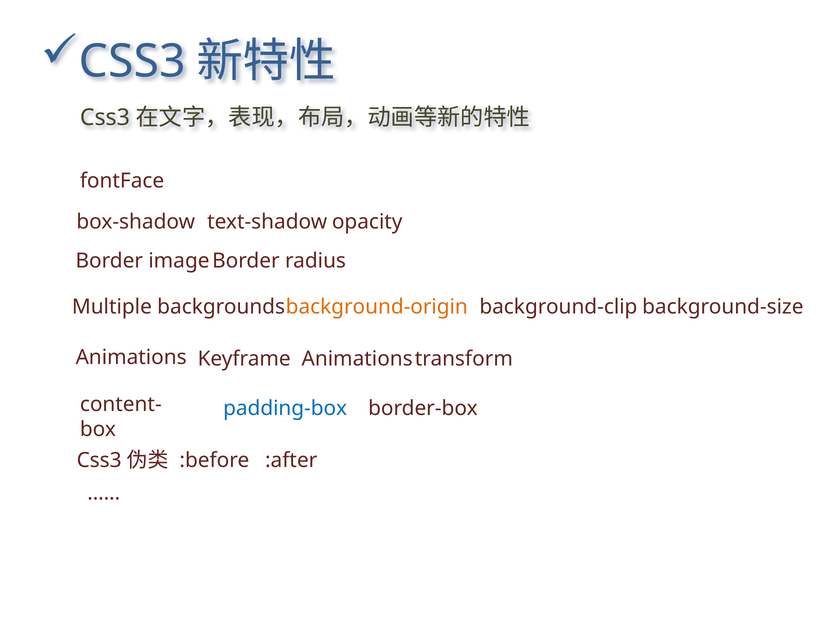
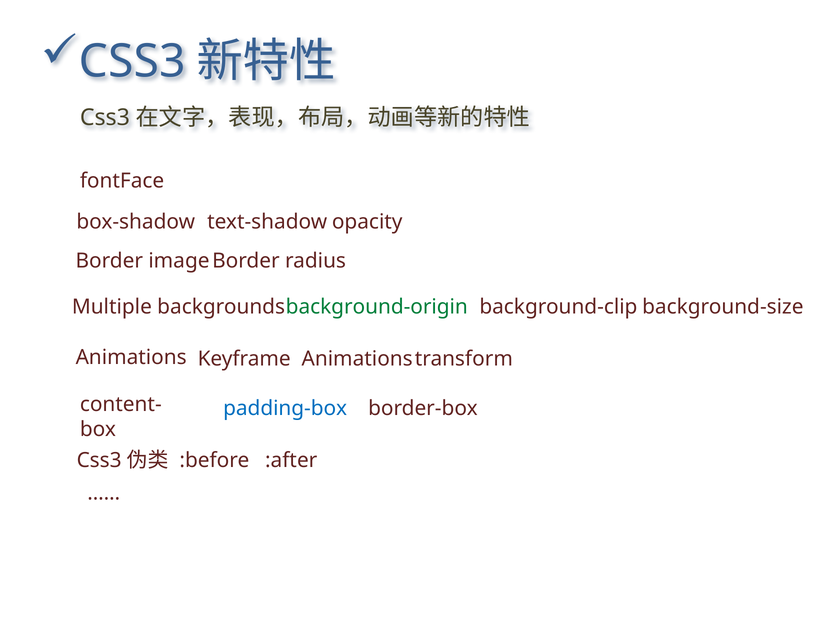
background-origin colour: orange -> green (377, 306)
